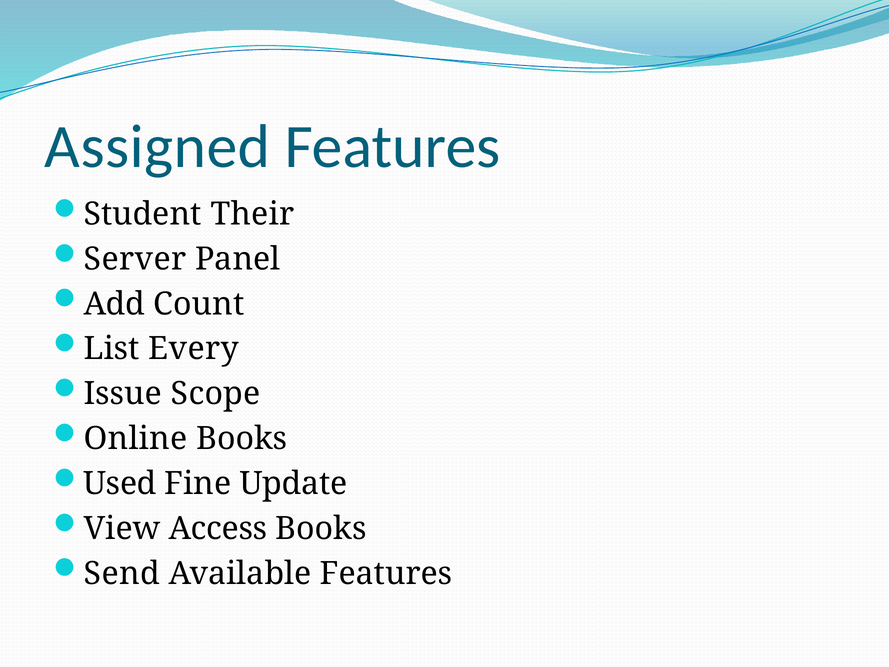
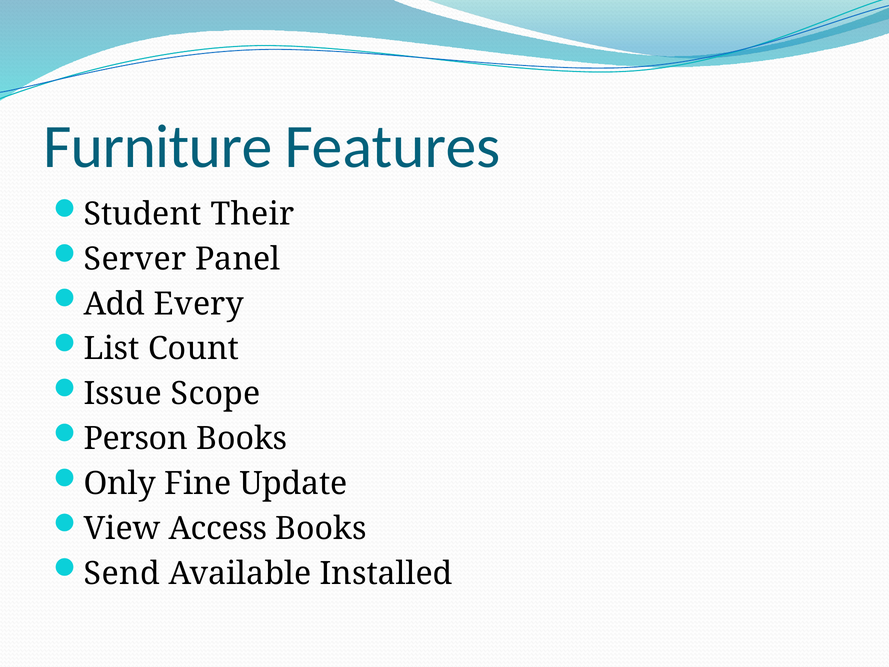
Assigned: Assigned -> Furniture (158, 147)
Count: Count -> Every (199, 304)
Every: Every -> Count (194, 349)
Online: Online -> Person (136, 439)
Used: Used -> Only (120, 483)
Available Features: Features -> Installed (386, 573)
